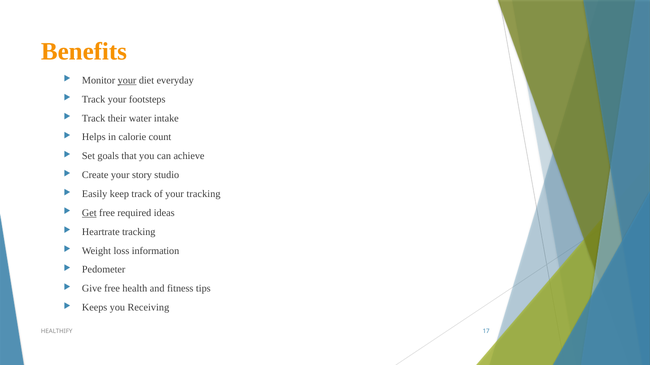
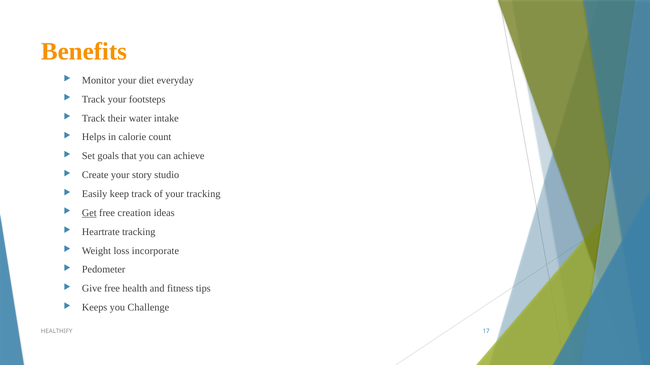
your underline: present -> none (127, 80)
required: required -> creation (134, 213)
information: information -> incorporate (155, 251)
Receiving: Receiving -> Challenge (148, 308)
